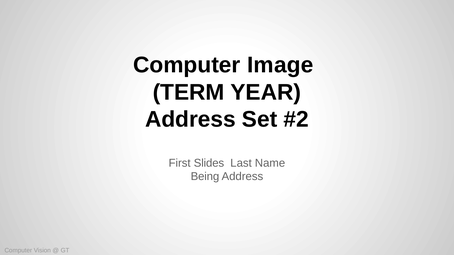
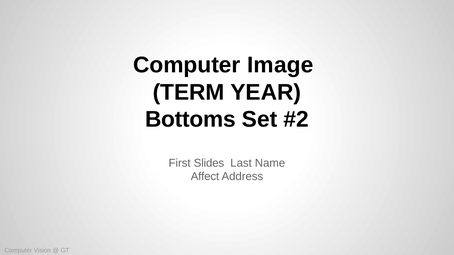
Address: Address -> Bottoms (190, 120)
Being: Being -> Affect (205, 177)
